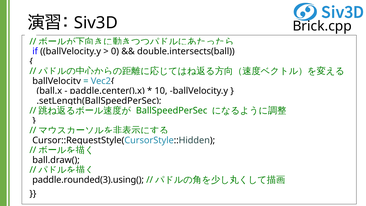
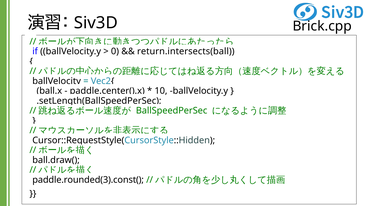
double.intersects(ball: double.intersects(ball -> return.intersects(ball (186, 51)
paddle.rounded(3).using(: paddle.rounded(3).using( -> paddle.rounded(3).const( (88, 180)
